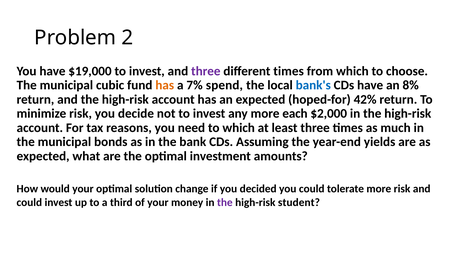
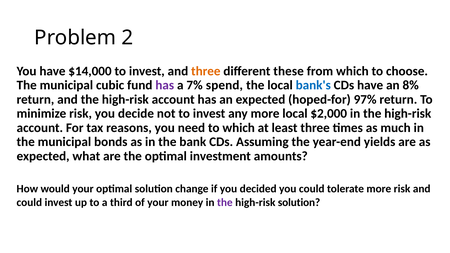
$19,000: $19,000 -> $14,000 (90, 71)
three colour: purple -> orange (206, 71)
different times: times -> these (289, 71)
has colour: orange -> purple (165, 85)
42%: 42% -> 97% (365, 99)
more each: each -> local (295, 114)
high-risk student: student -> solution (299, 203)
